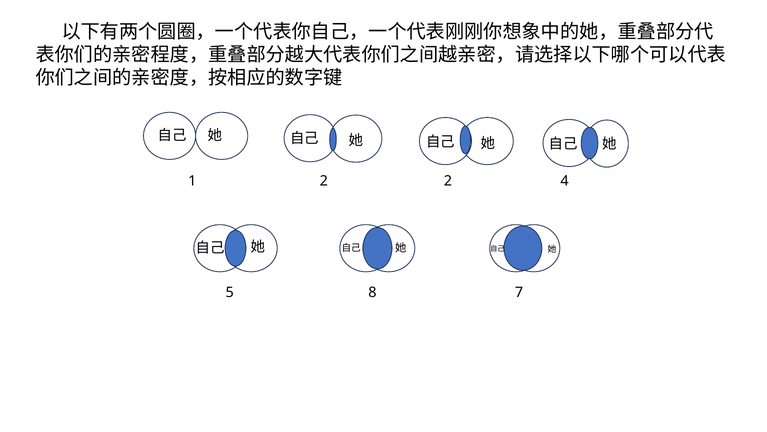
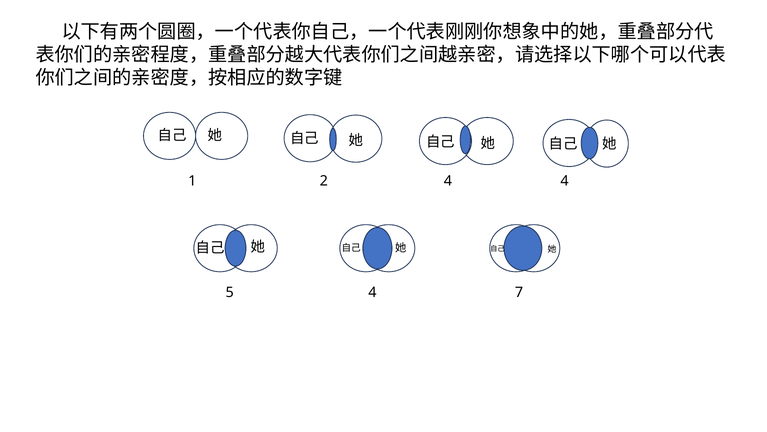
2 2: 2 -> 4 (448, 181)
5 8: 8 -> 4 (372, 292)
